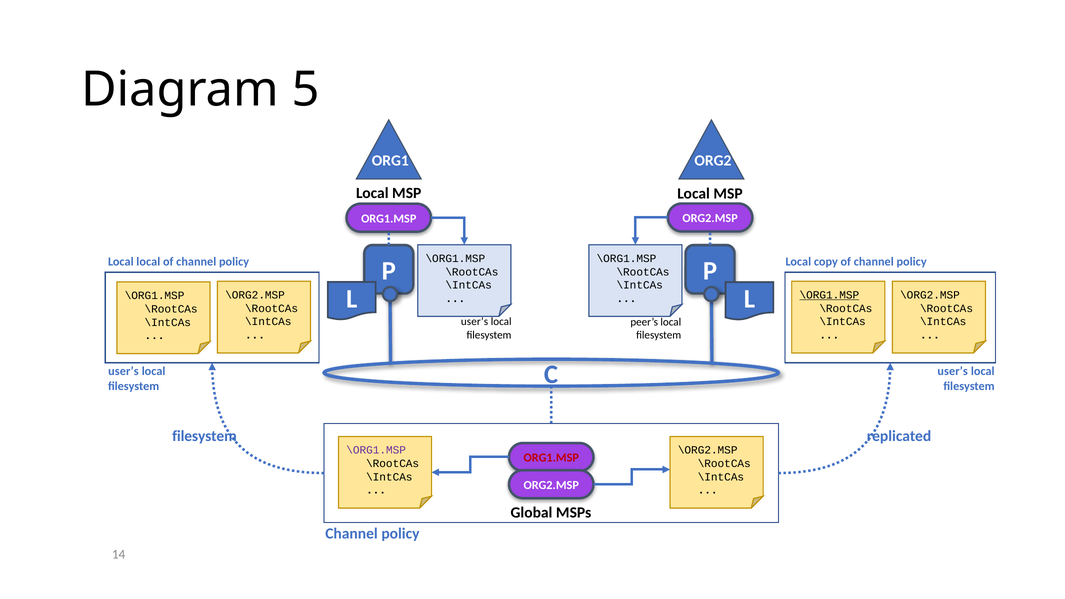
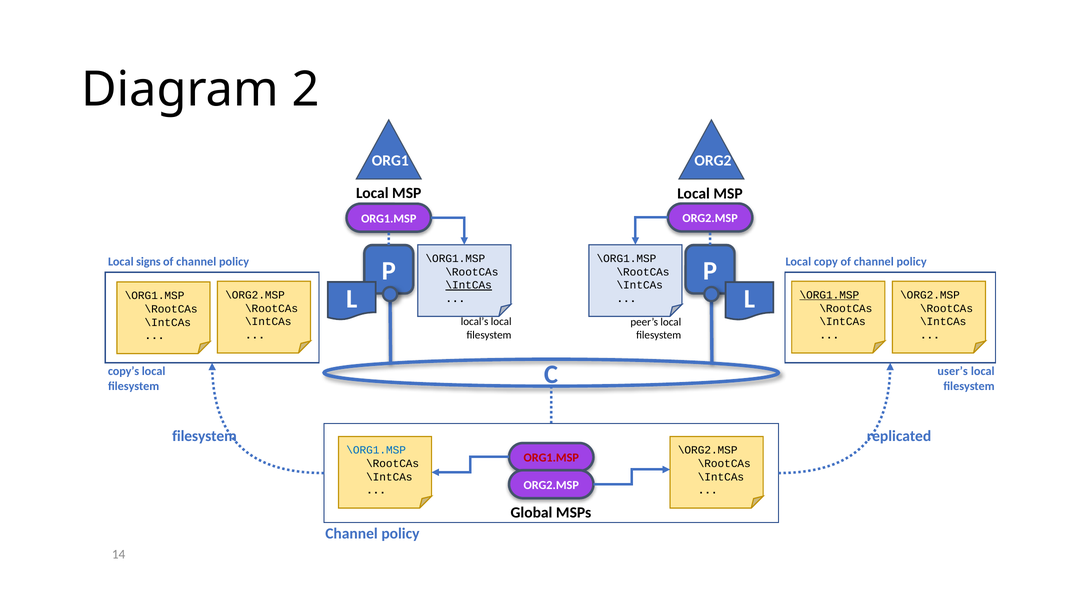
5: 5 -> 2 (306, 89)
Local local: local -> signs (148, 262)
\IntCAs underline: none -> present (469, 285)
user’s: user’s -> local’s (475, 322)
user’s: user’s -> copy’s (124, 371)
\ORG1.MSP colour: purple -> blue (376, 450)
